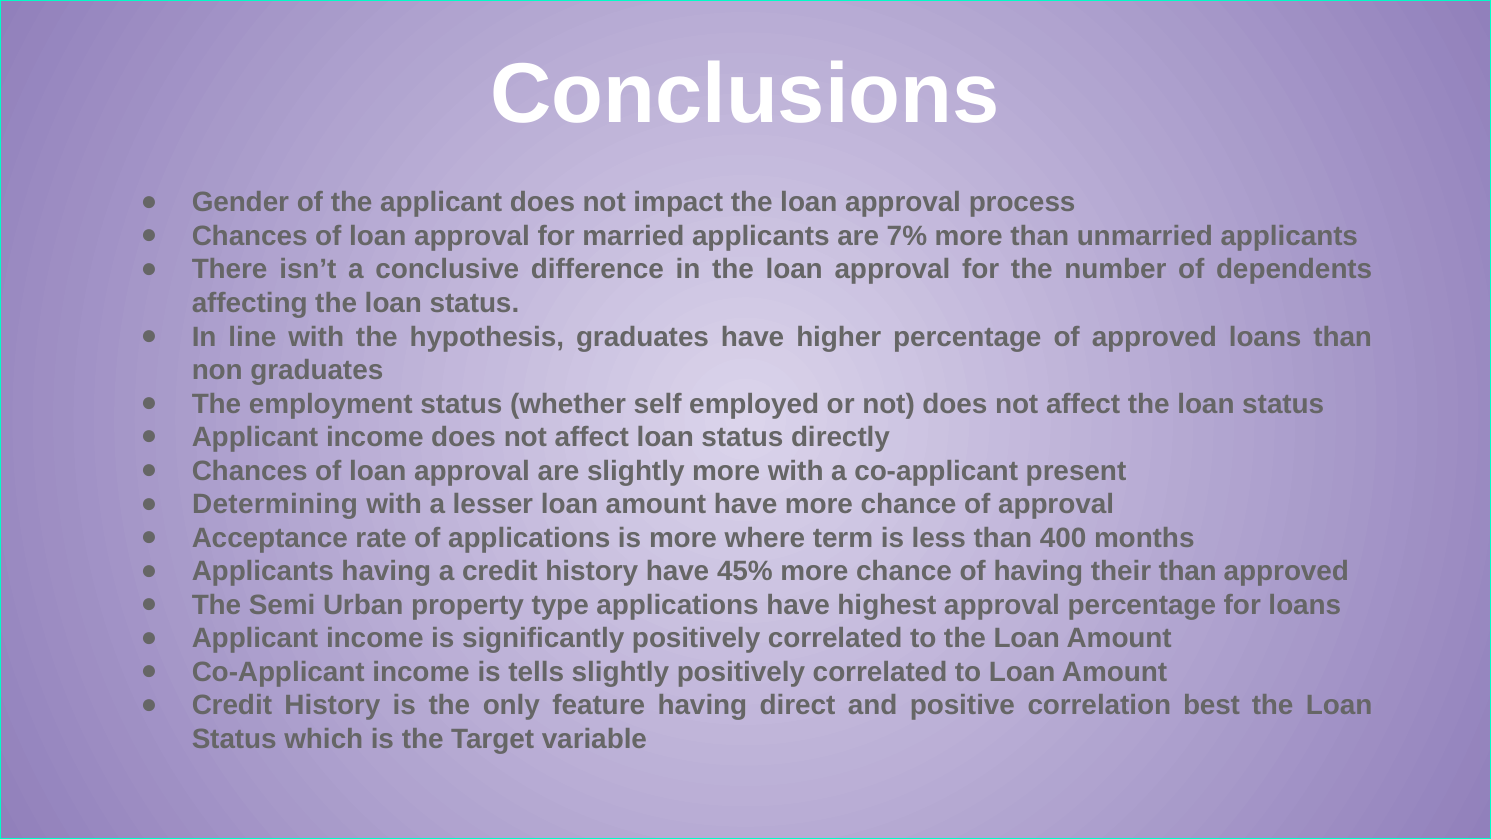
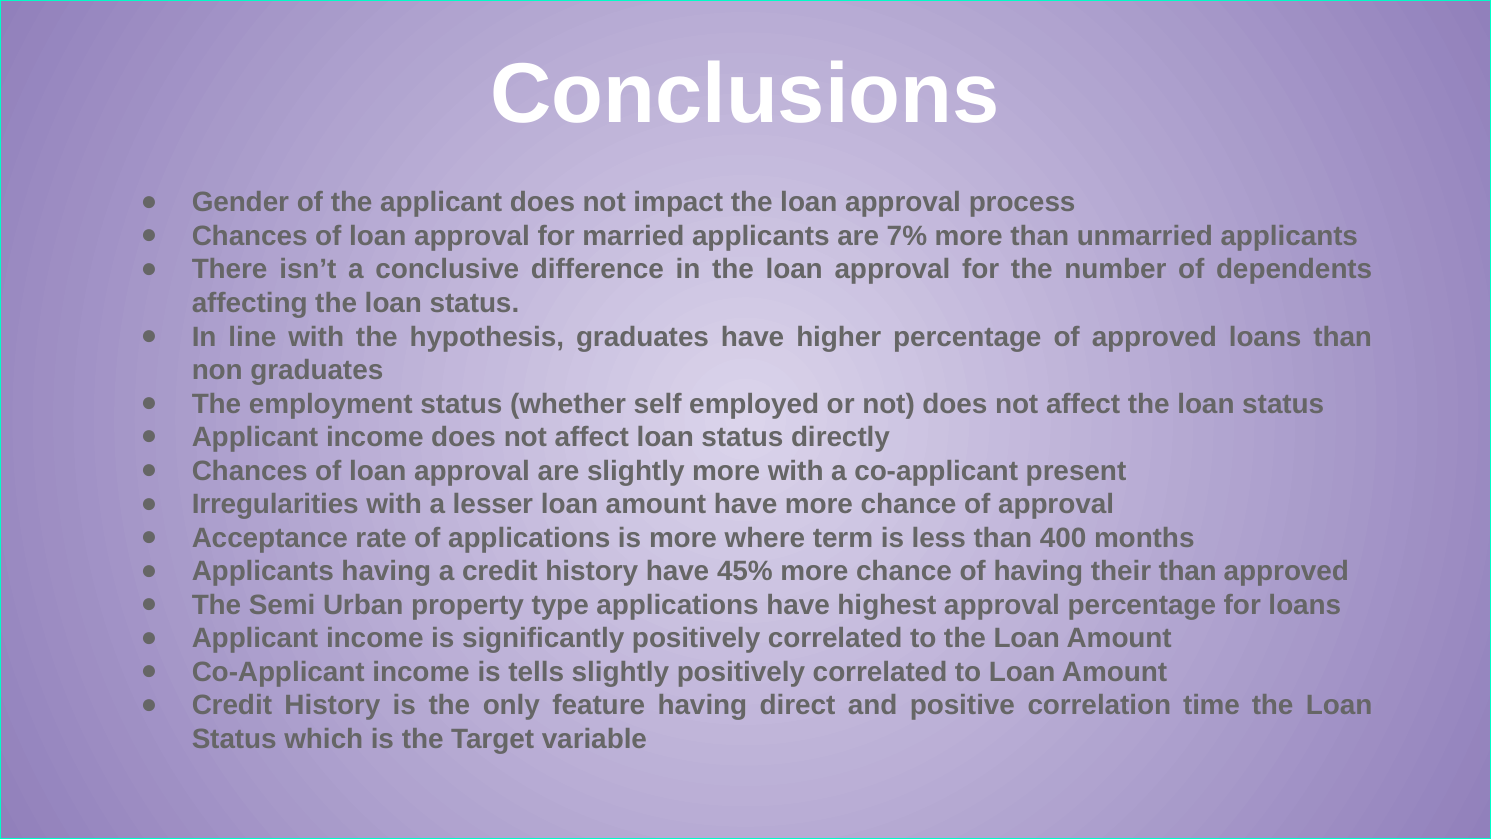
Determining: Determining -> Irregularities (275, 504)
best: best -> time (1212, 705)
